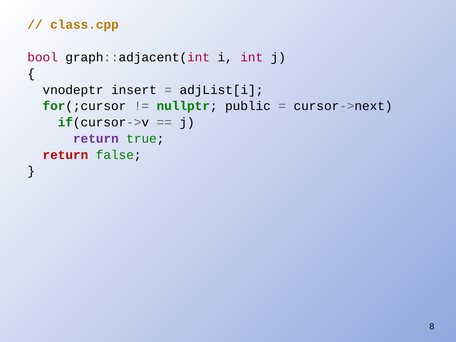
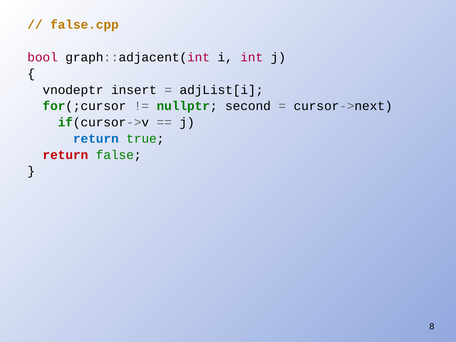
class.cpp: class.cpp -> false.cpp (84, 25)
public: public -> second (248, 106)
return colour: purple -> blue (96, 139)
